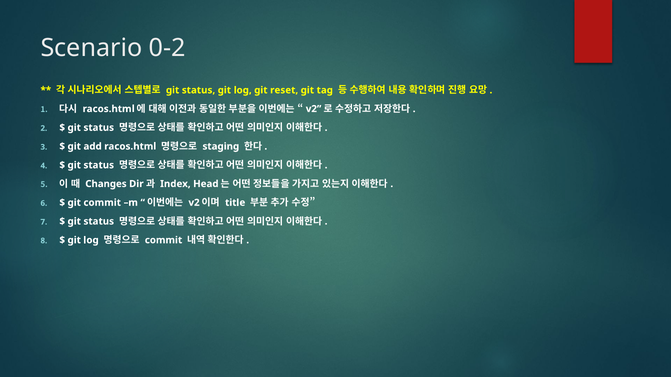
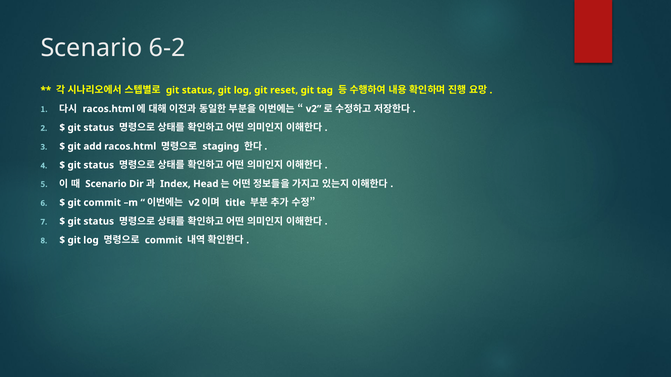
0-2: 0-2 -> 6-2 (167, 48)
Changes: Changes -> Scenario (106, 184)
